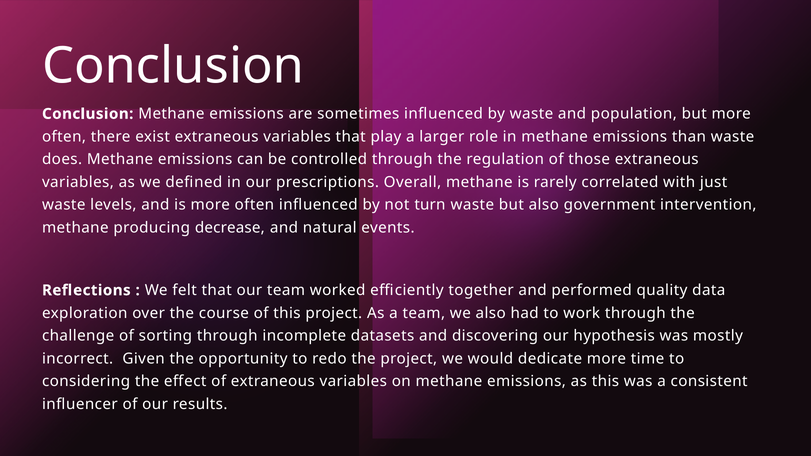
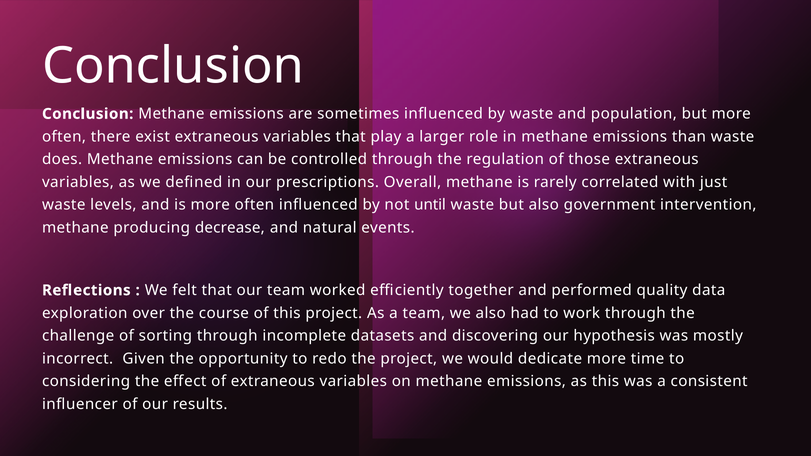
turn: turn -> until (430, 205)
